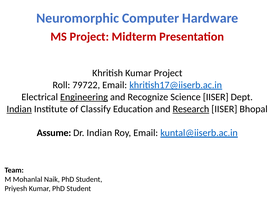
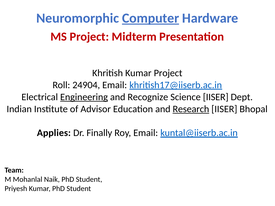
Computer underline: none -> present (151, 18)
79722: 79722 -> 24904 (86, 85)
Indian underline: present -> none (19, 109)
Classify: Classify -> Advisor (96, 109)
Assume: Assume -> Applies (54, 133)
Dr Indian: Indian -> Finally (99, 133)
